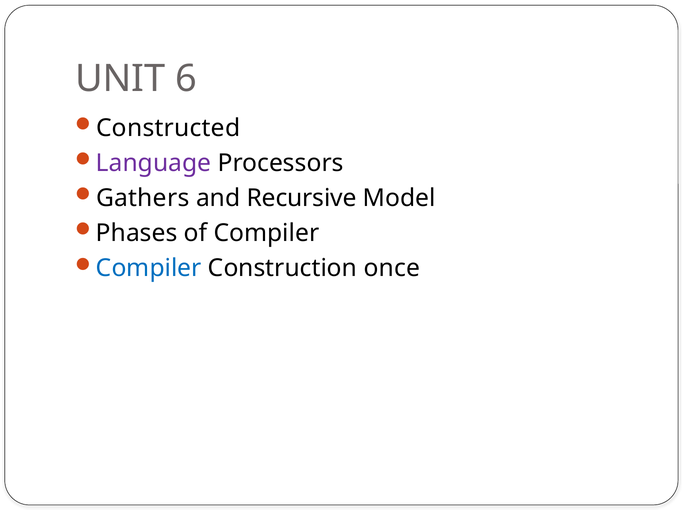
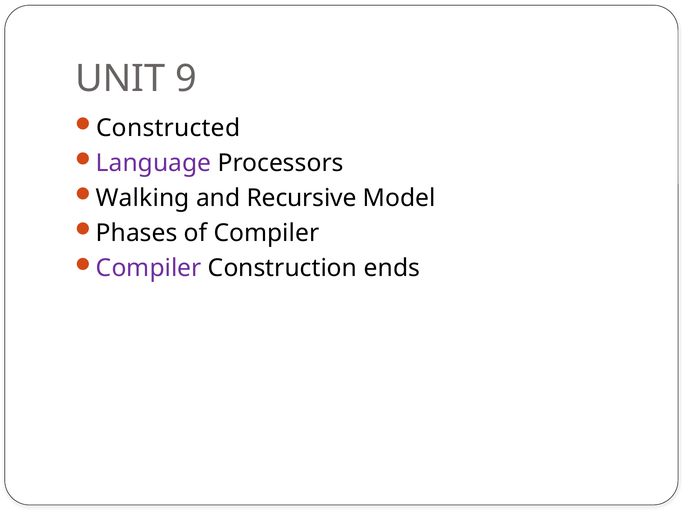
6: 6 -> 9 (186, 79)
Gathers: Gathers -> Walking (143, 198)
Compiler colour: blue -> purple (149, 268)
once: once -> ends (392, 268)
